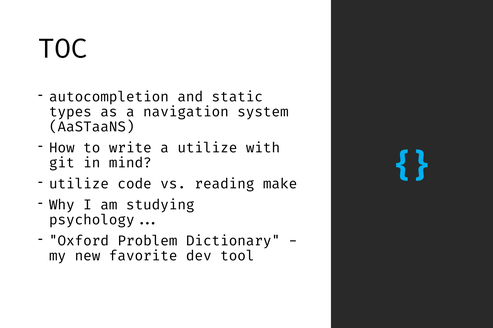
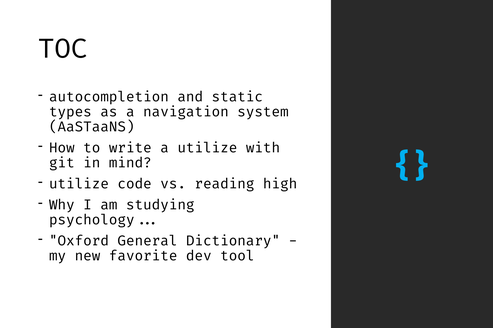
make: make -> high (280, 184)
Problem: Problem -> General (147, 242)
